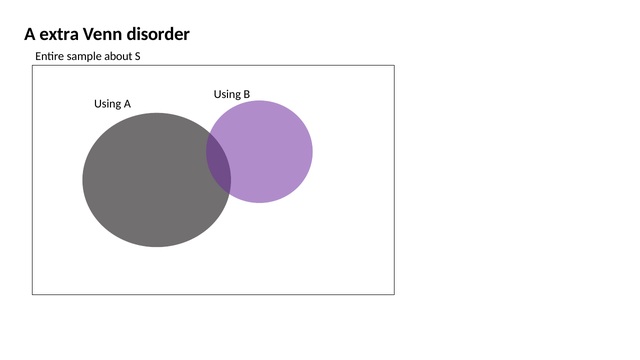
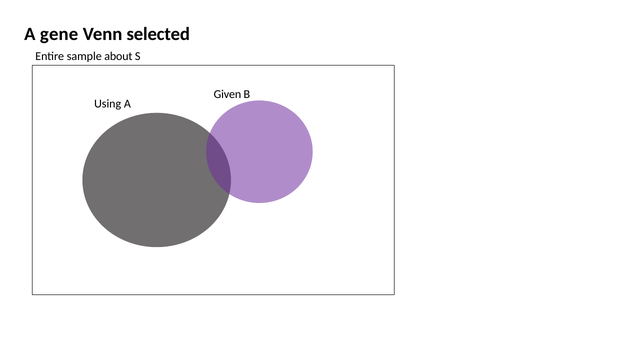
extra: extra -> gene (59, 34)
disorder: disorder -> selected (158, 34)
Using: Using -> Given (227, 94)
